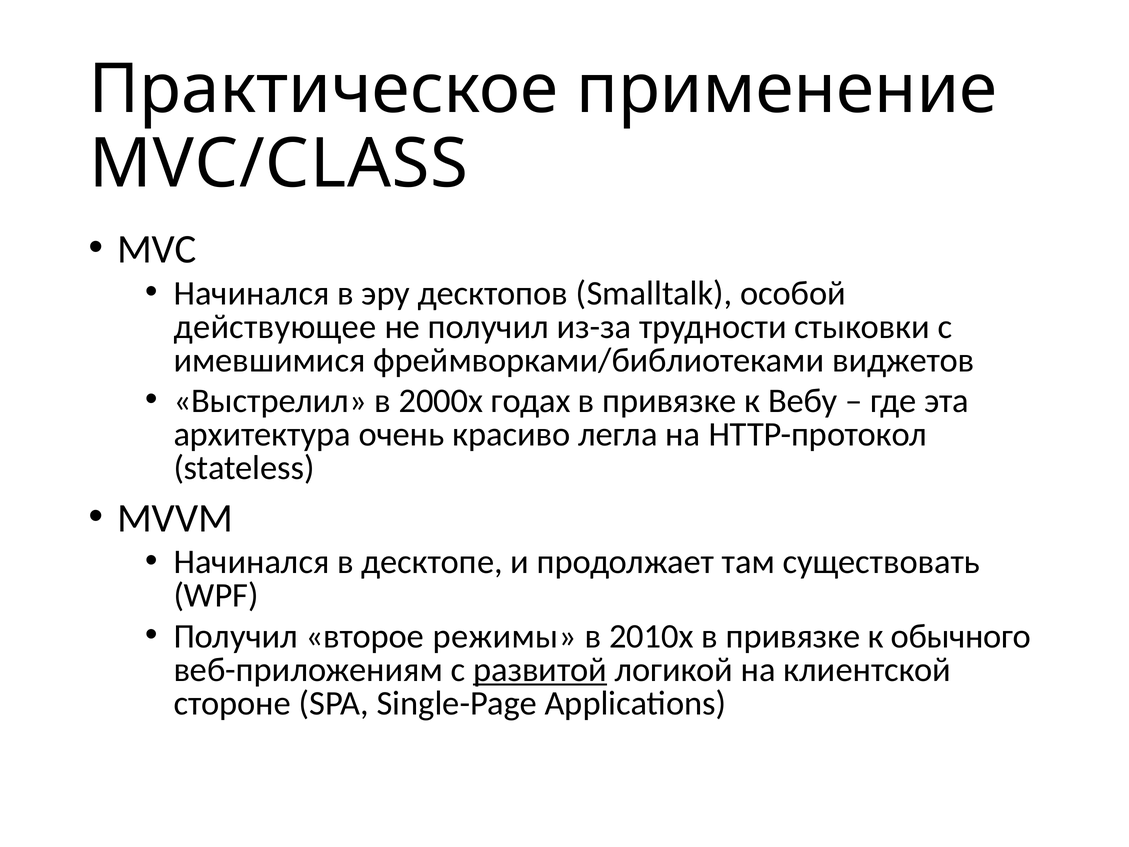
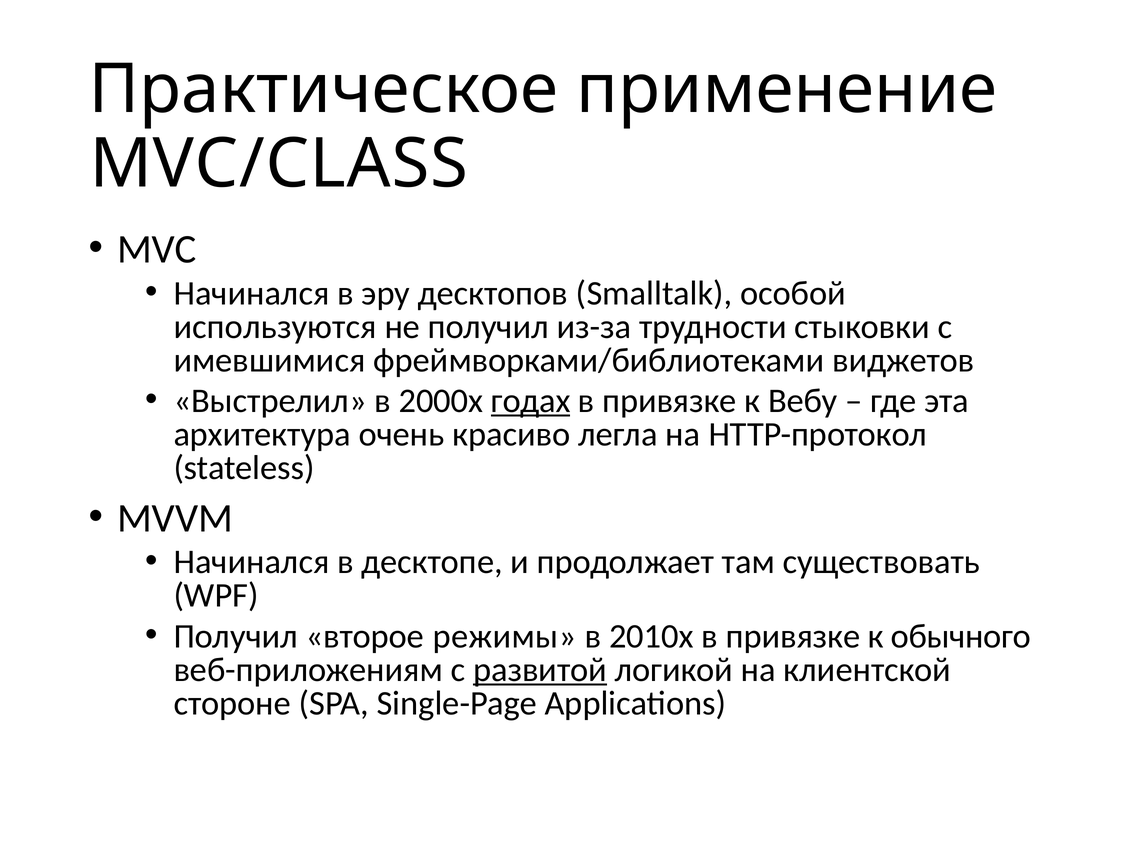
MVC/СLASS: MVC/СLASS -> MVC/CLASS (279, 164)
действующее: действующее -> используются (275, 327)
годах underline: none -> present (531, 401)
